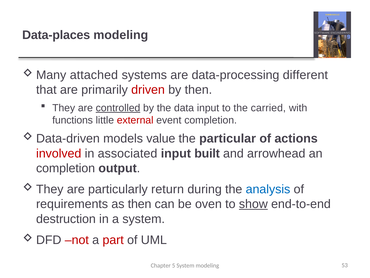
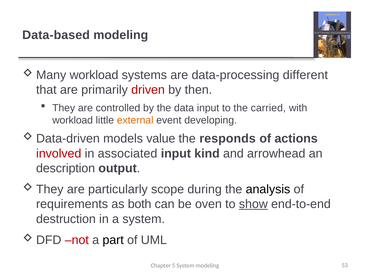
Data-places: Data-places -> Data-based (56, 35)
attached: attached -> workload (94, 75)
controlled underline: present -> none (118, 108)
functions: functions -> workload (73, 120)
external colour: red -> orange (135, 120)
event completion: completion -> developing (211, 120)
particular: particular -> responds (228, 138)
built: built -> kind (207, 153)
completion: completion -> description (66, 168)
return: return -> scope (168, 189)
analysis colour: blue -> black (268, 189)
as then: then -> both (140, 204)
part colour: red -> black (113, 240)
